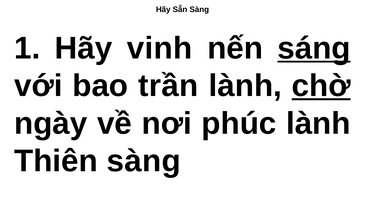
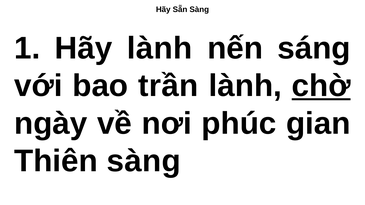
Hãy vinh: vinh -> lành (160, 48)
sáng underline: present -> none (314, 48)
phúc lành: lành -> gian (318, 124)
